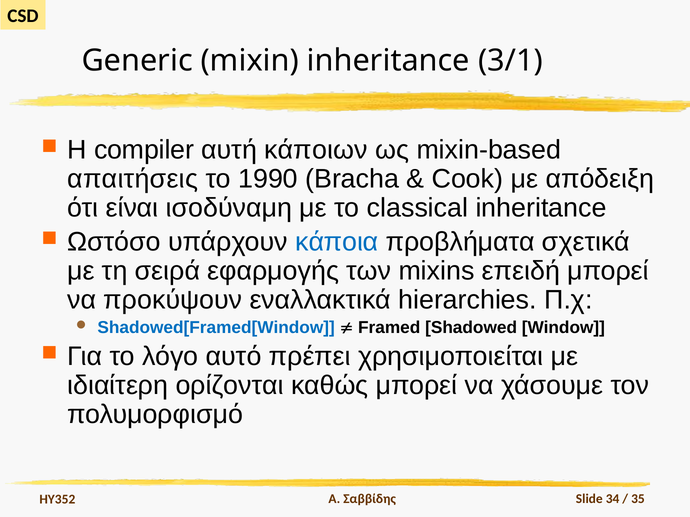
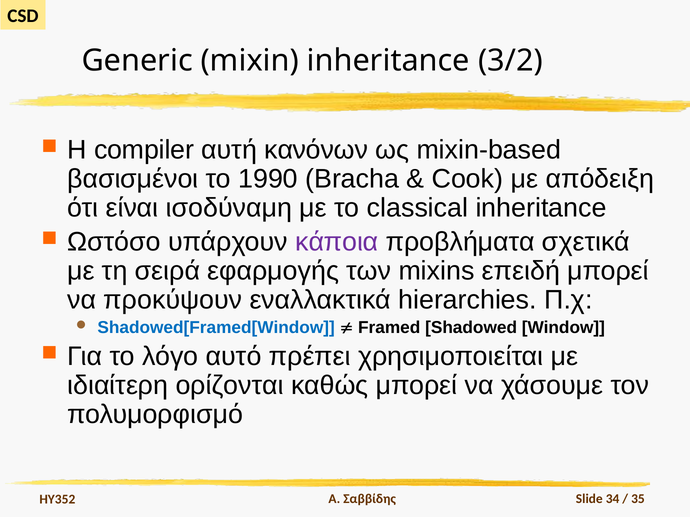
3/1: 3/1 -> 3/2 (511, 61)
κάποιων: κάποιων -> κανόνων (316, 150)
απαιτήσεις: απαιτήσεις -> βασισμένοι (133, 179)
κάποια colour: blue -> purple (337, 242)
